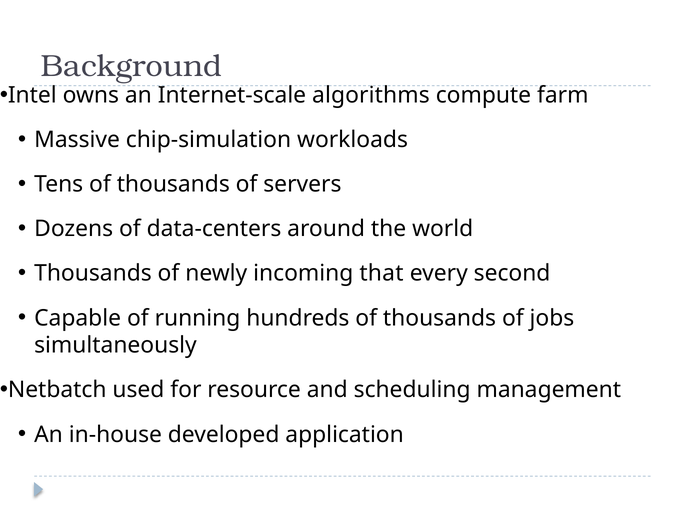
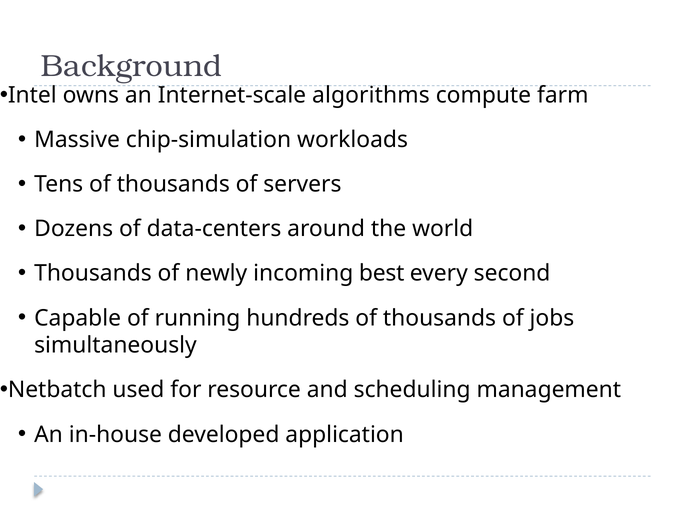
that: that -> best (382, 273)
